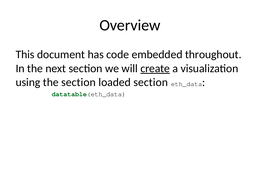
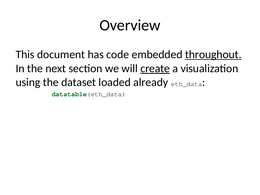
throughout underline: none -> present (213, 55)
the section: section -> dataset (79, 82)
loaded section: section -> already (151, 82)
